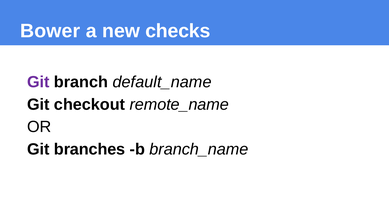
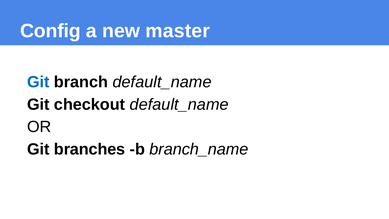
Bower: Bower -> Config (50, 31)
checks: checks -> master (178, 31)
Git colour: purple -> blue (38, 82)
checkout remote_name: remote_name -> default_name (179, 104)
